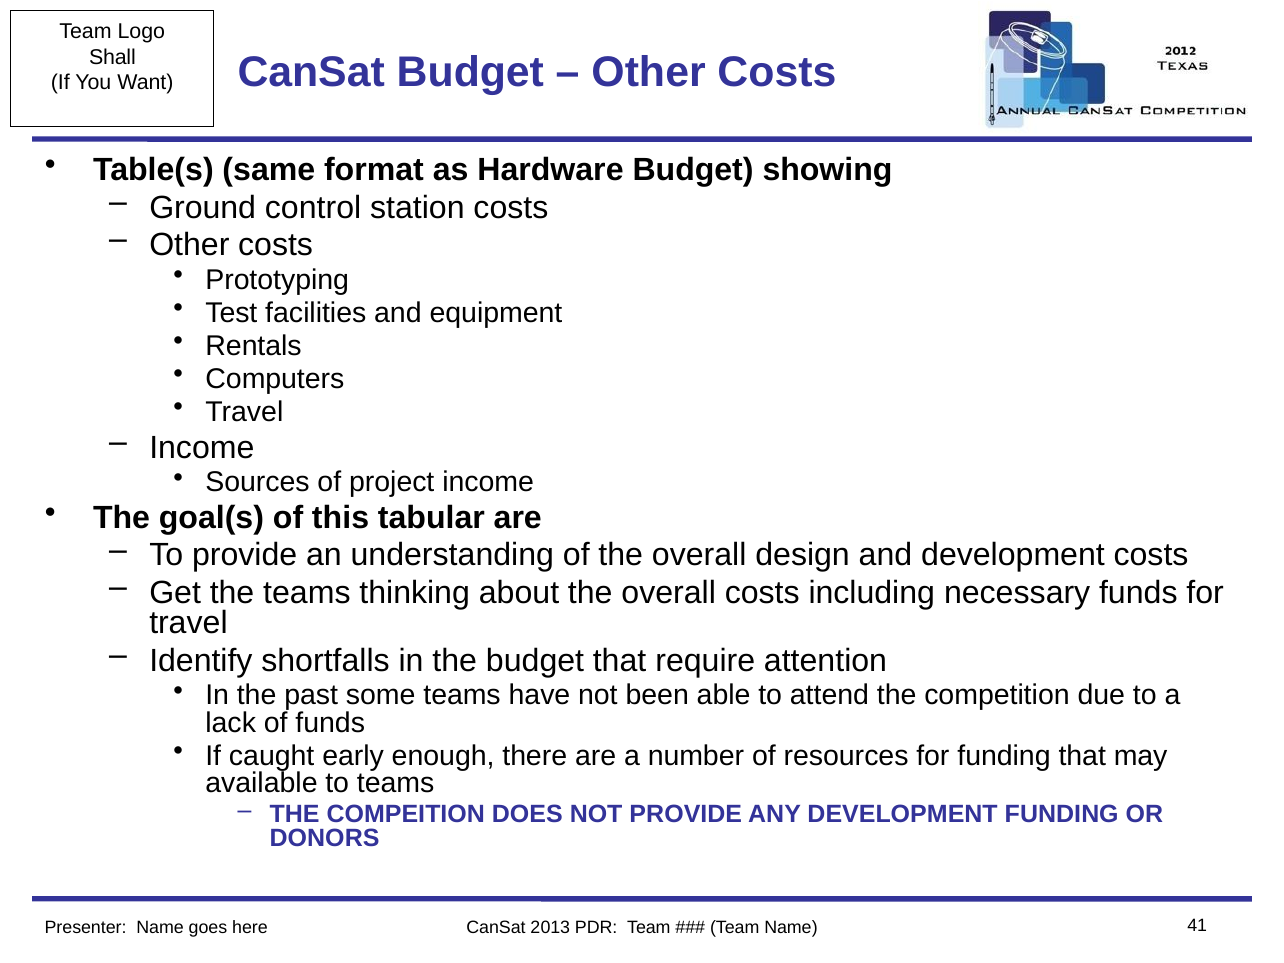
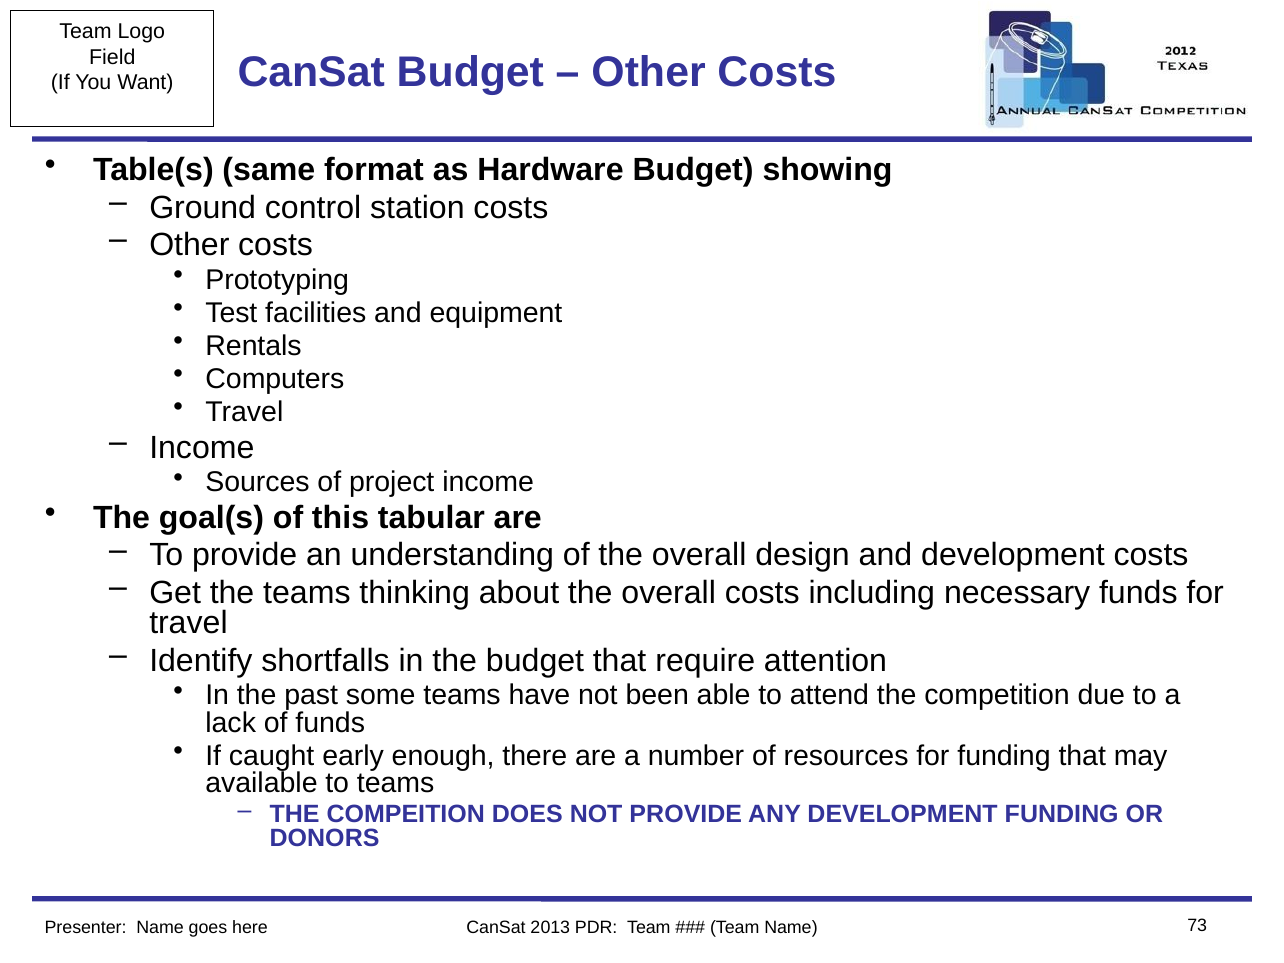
Shall: Shall -> Field (112, 57)
41: 41 -> 73 (1197, 926)
